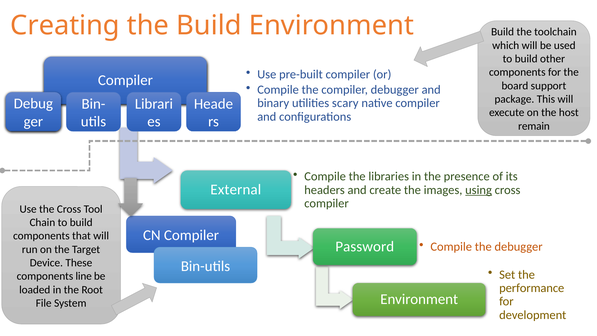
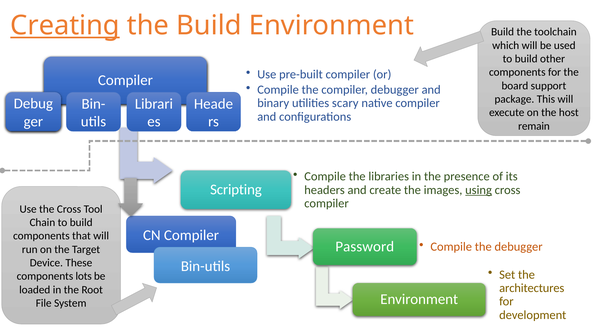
Creating underline: none -> present (65, 26)
External: External -> Scripting (236, 190)
line: line -> lots (84, 276)
performance: performance -> architectures (532, 288)
